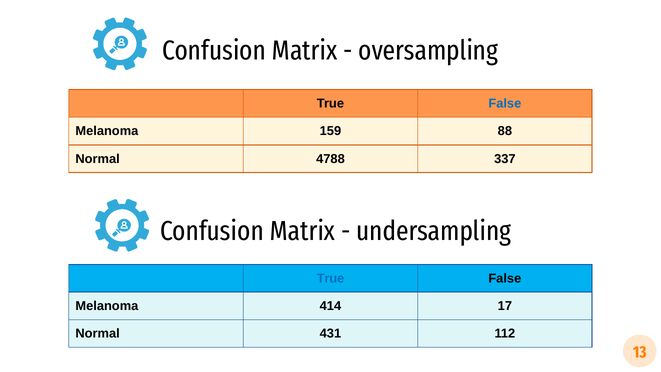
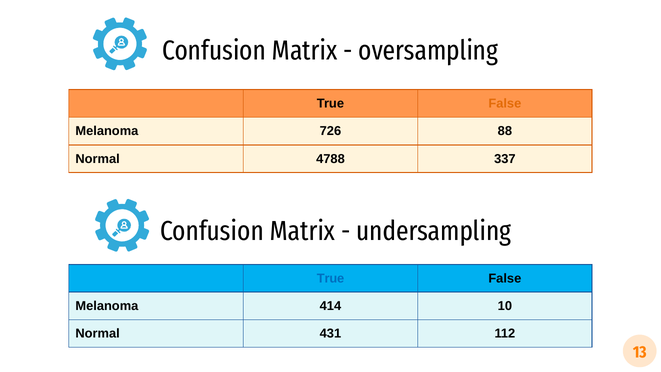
False colour: blue -> orange (505, 104)
159: 159 -> 726 (330, 131)
17: 17 -> 10 (505, 306)
